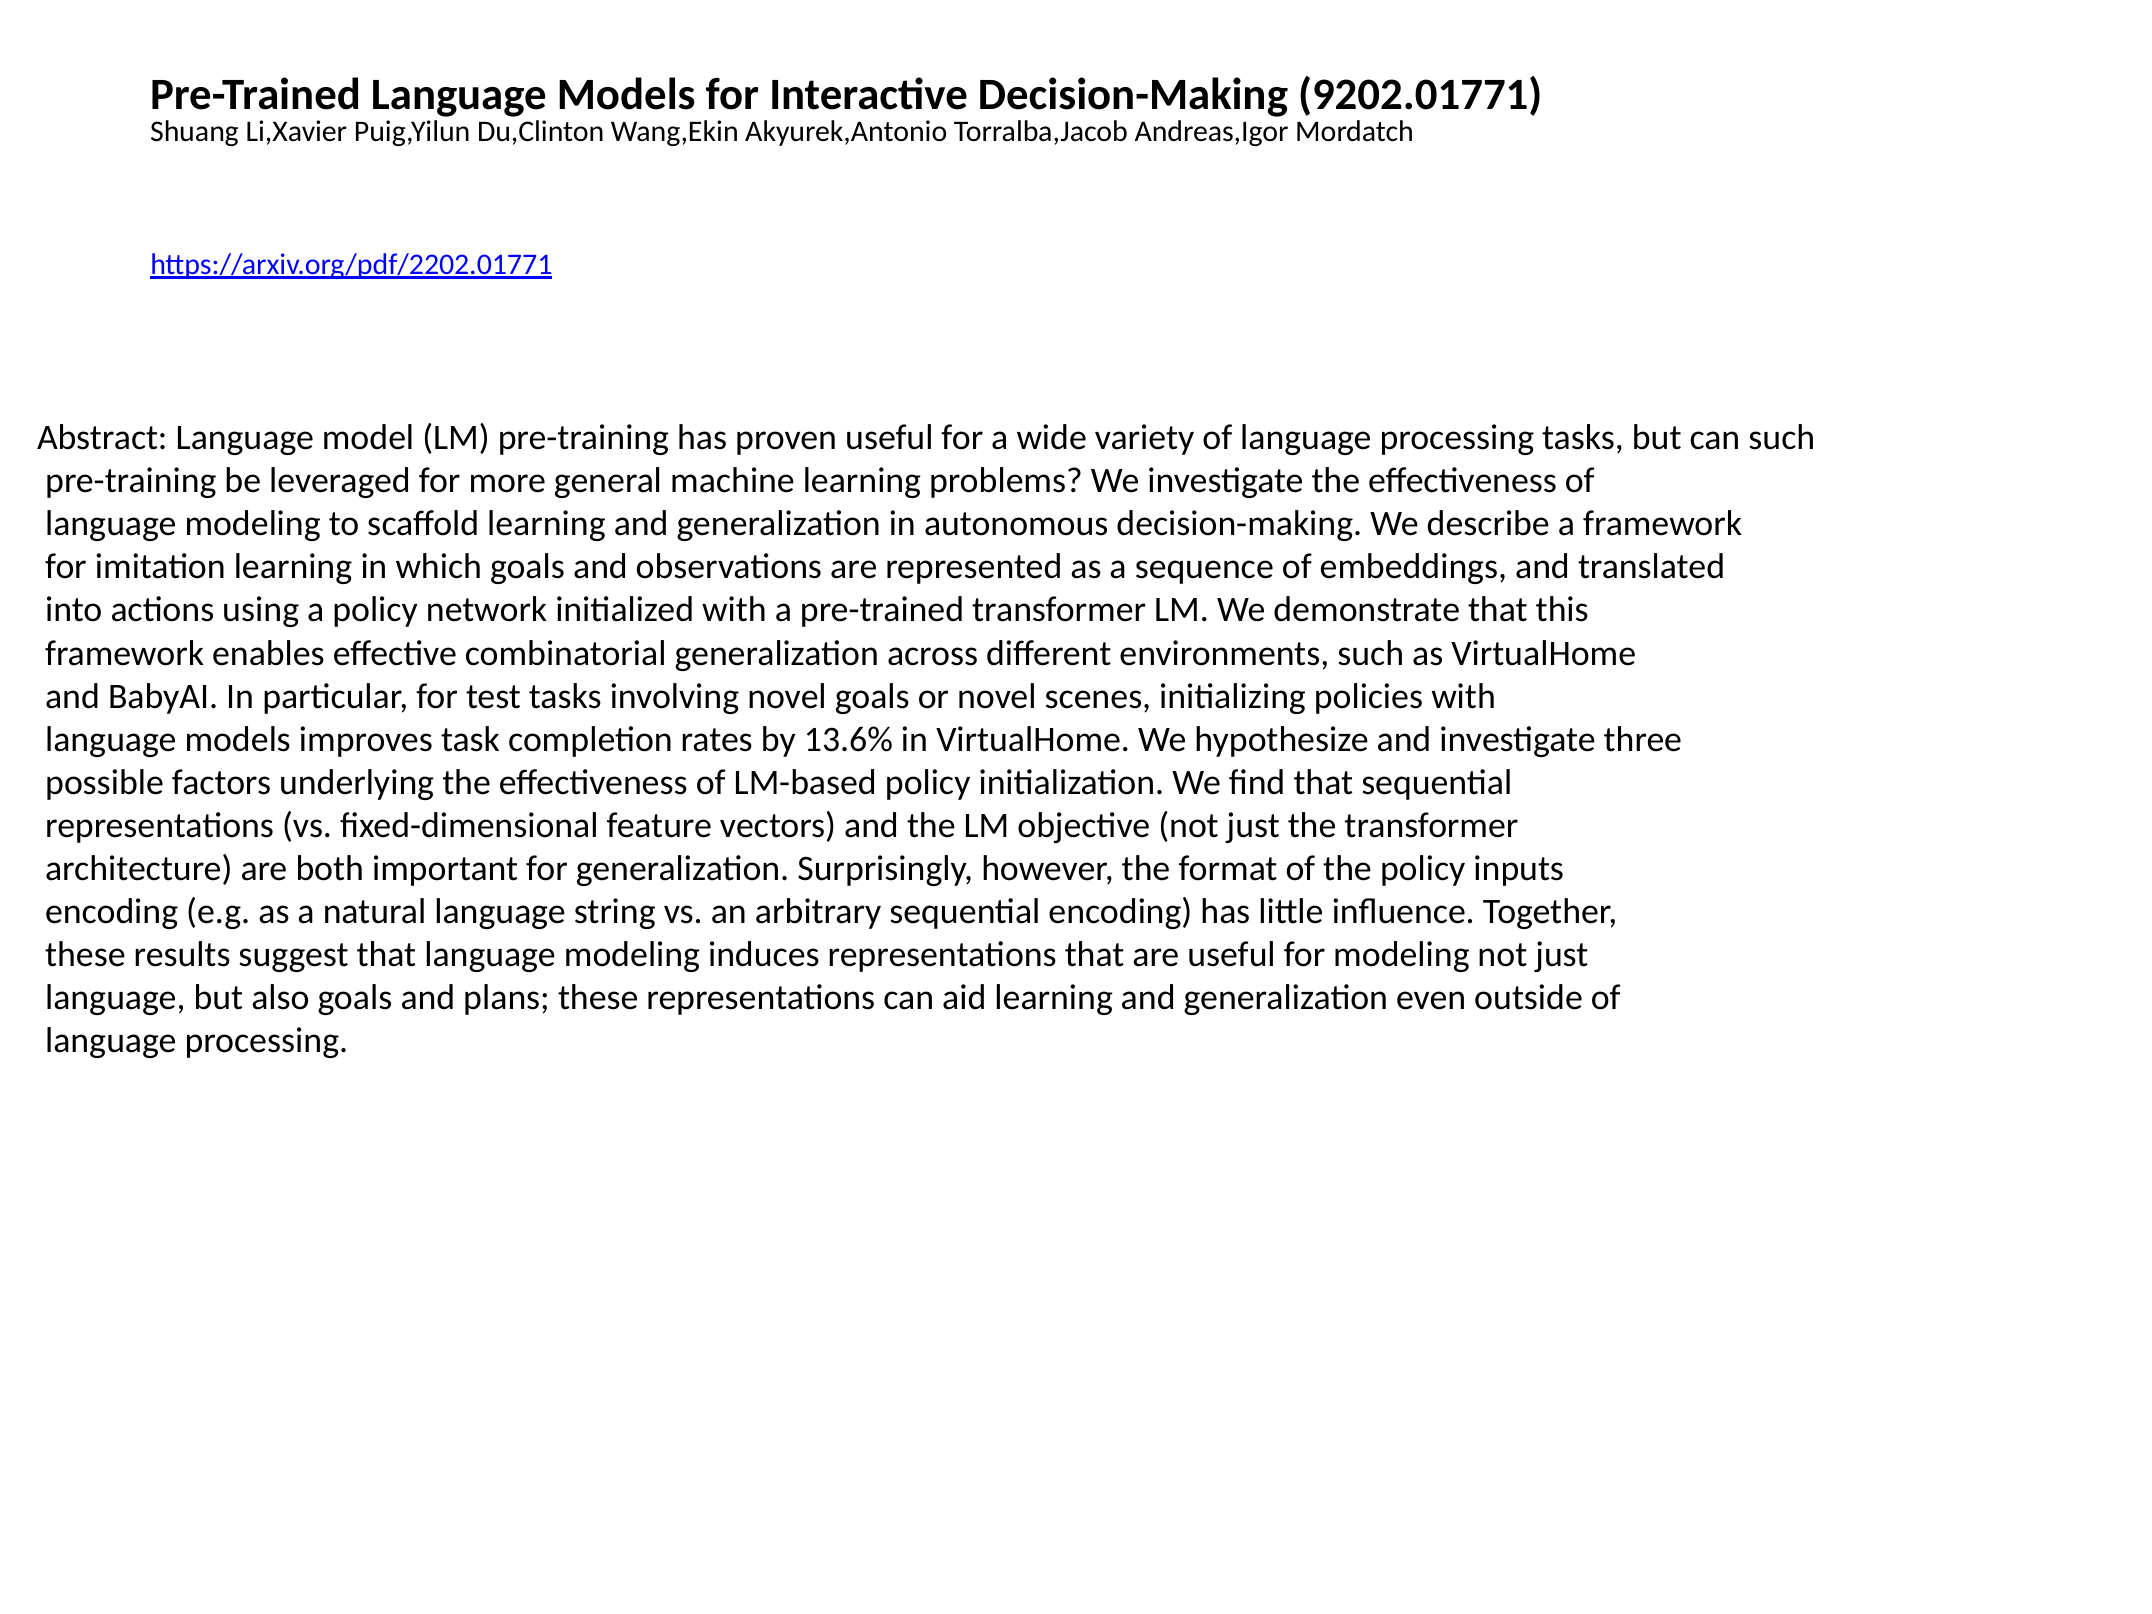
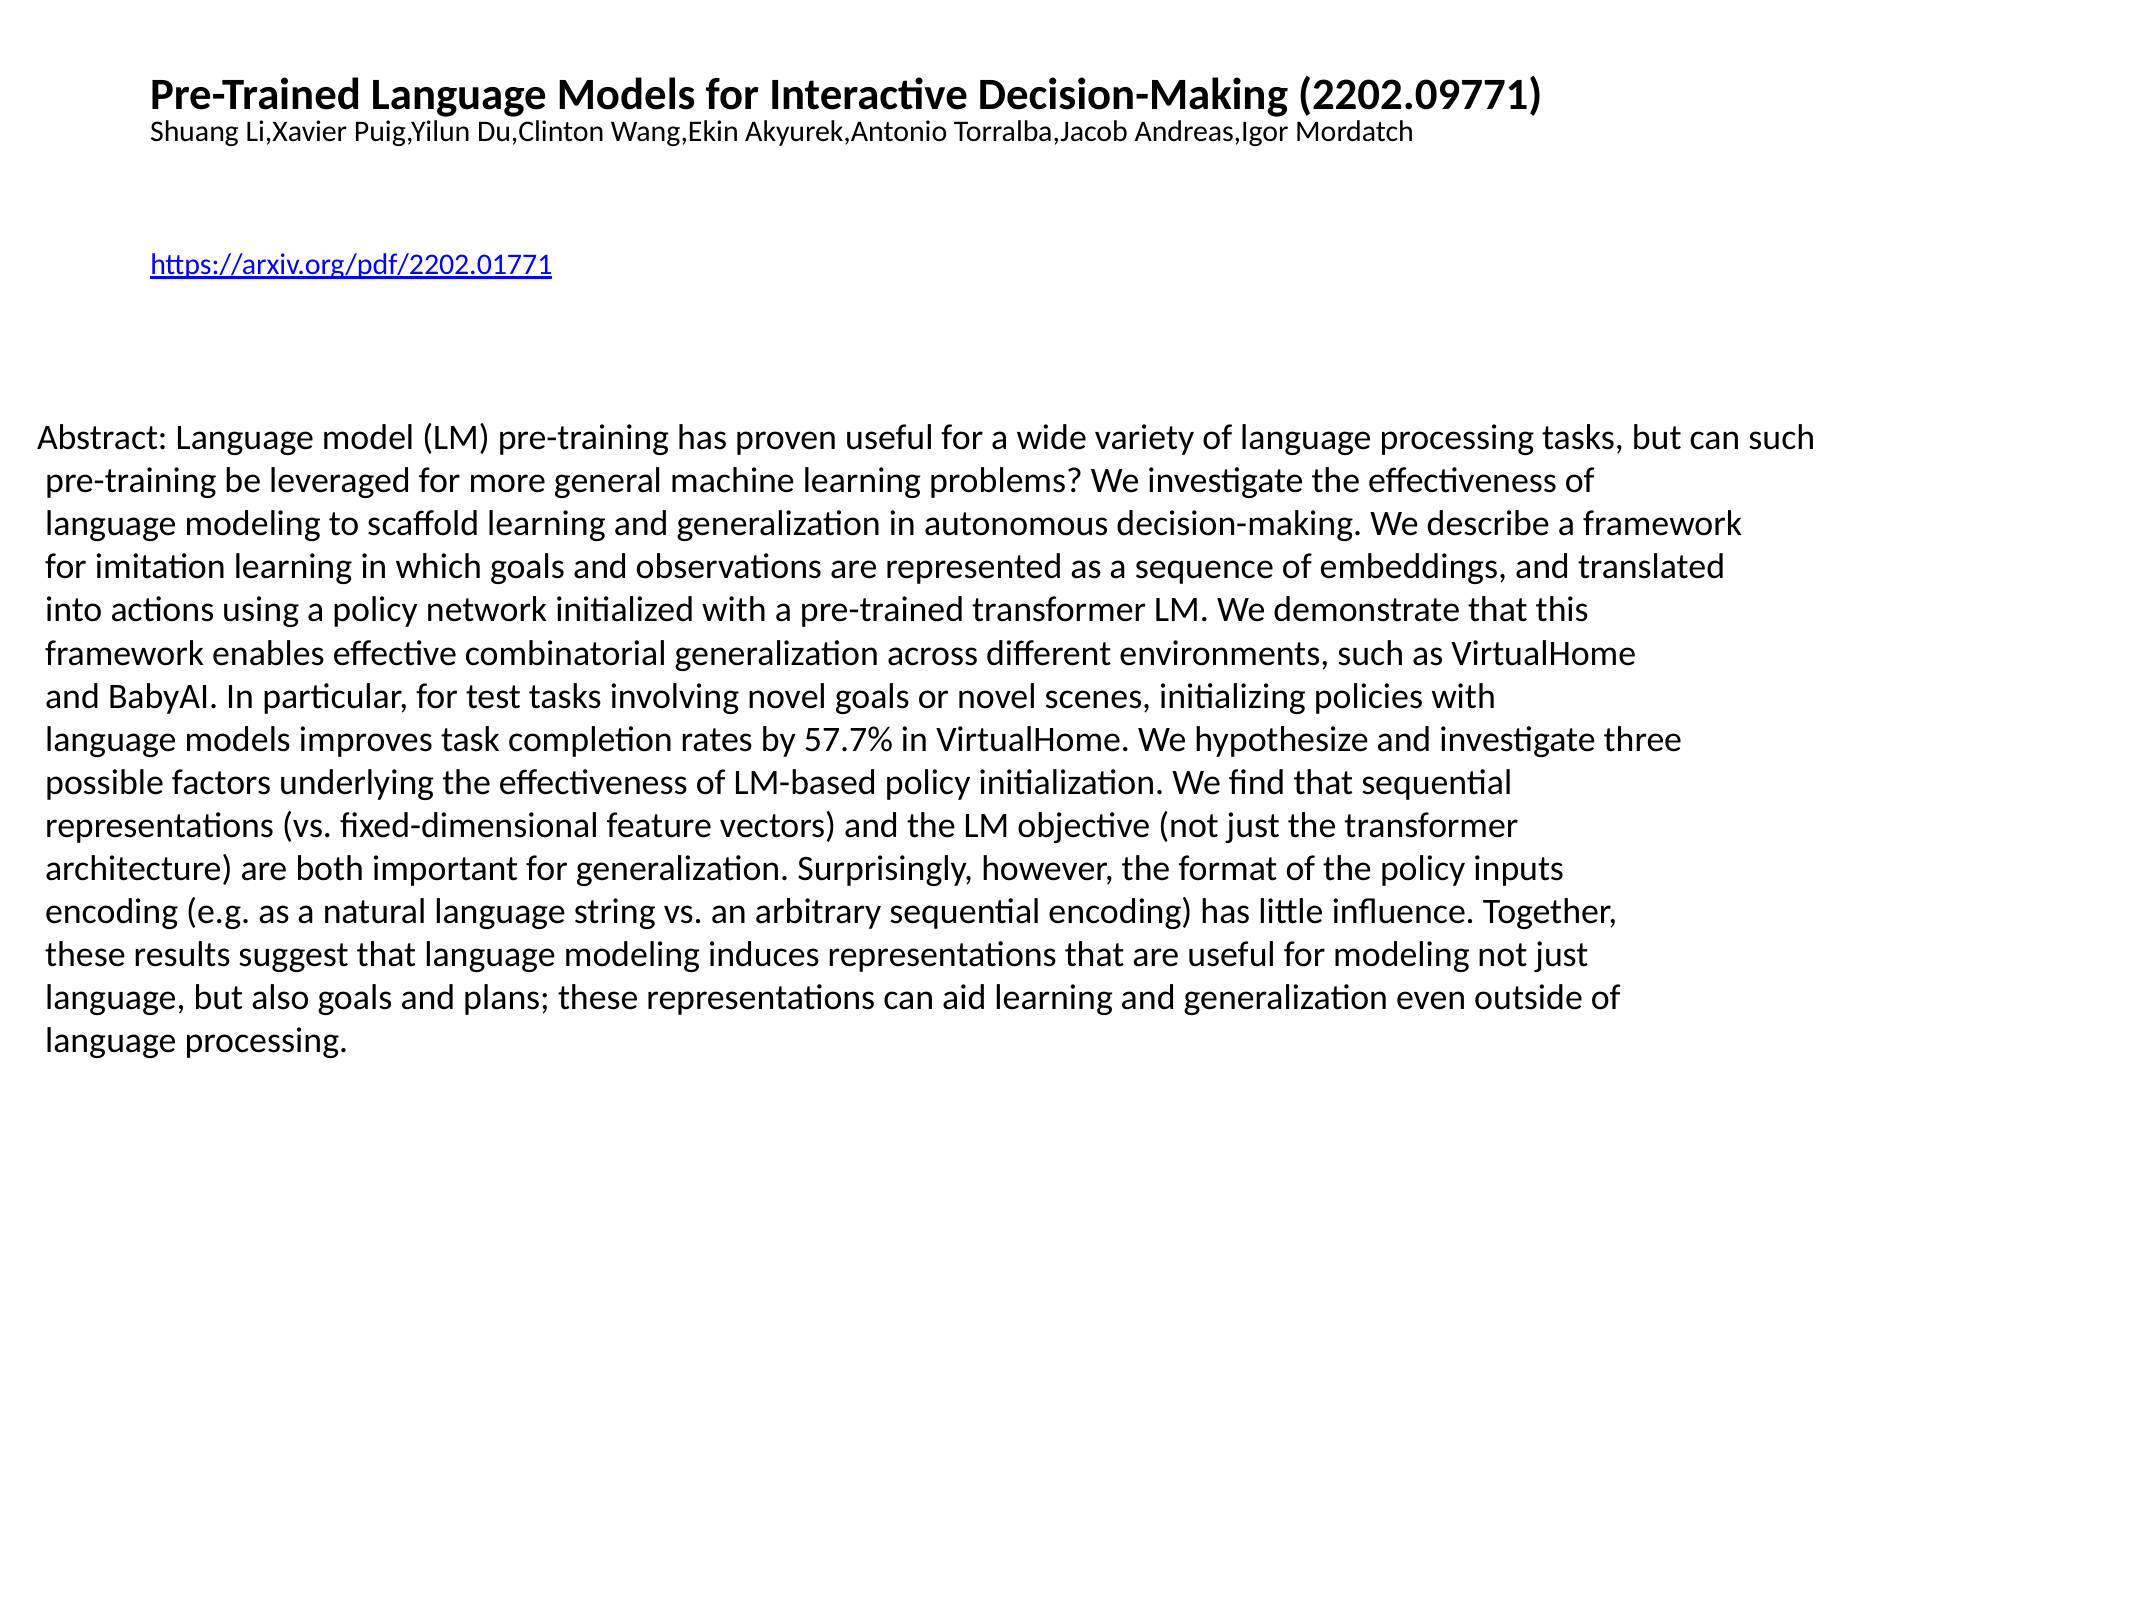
9202.01771: 9202.01771 -> 2202.09771 (1420, 95)
13.6%: 13.6% -> 57.7% (848, 739)
